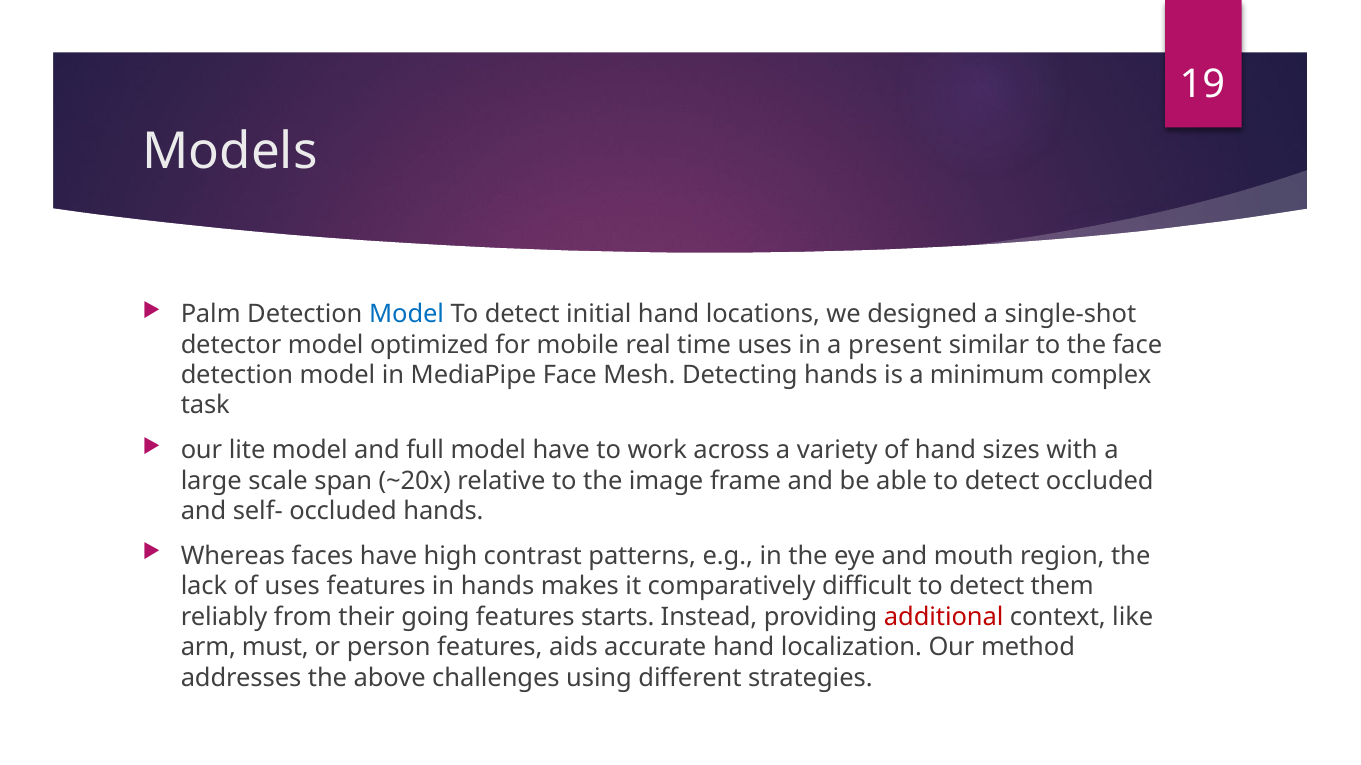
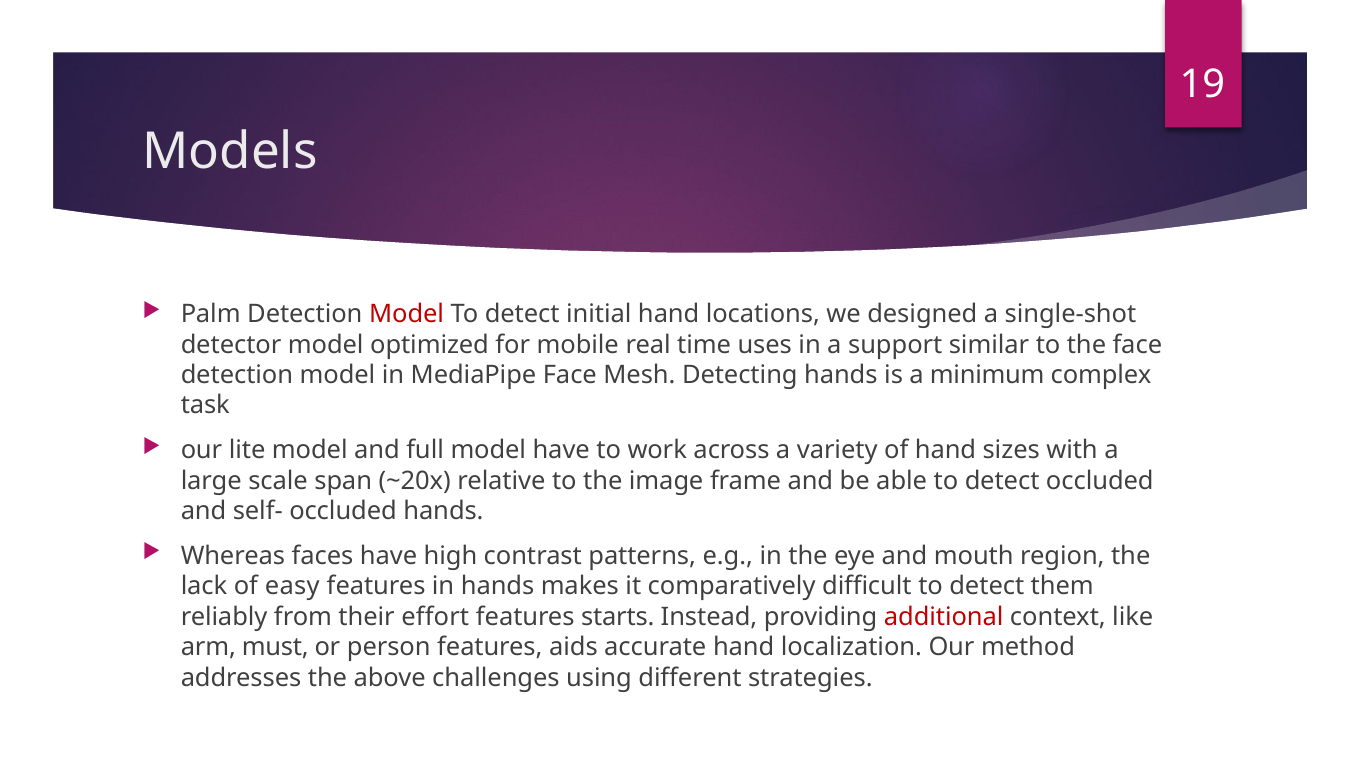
Model colour: blue -> red (407, 314)
present: present -> support (895, 345)
of uses: uses -> easy (292, 587)
going: going -> effort (435, 617)
